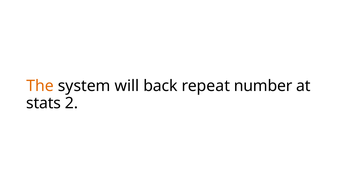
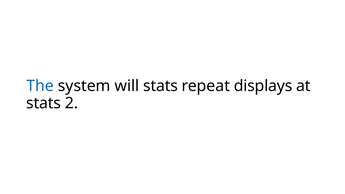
The colour: orange -> blue (40, 86)
will back: back -> stats (161, 86)
number: number -> displays (263, 86)
